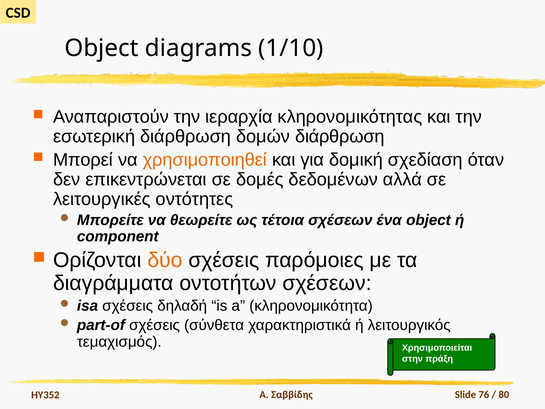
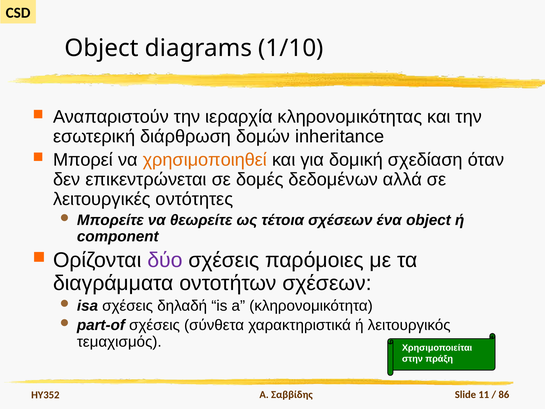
δομών διάρθρωση: διάρθρωση -> inheritance (340, 136)
δύο colour: orange -> purple (165, 260)
76: 76 -> 11 (484, 395)
80: 80 -> 86 (504, 395)
